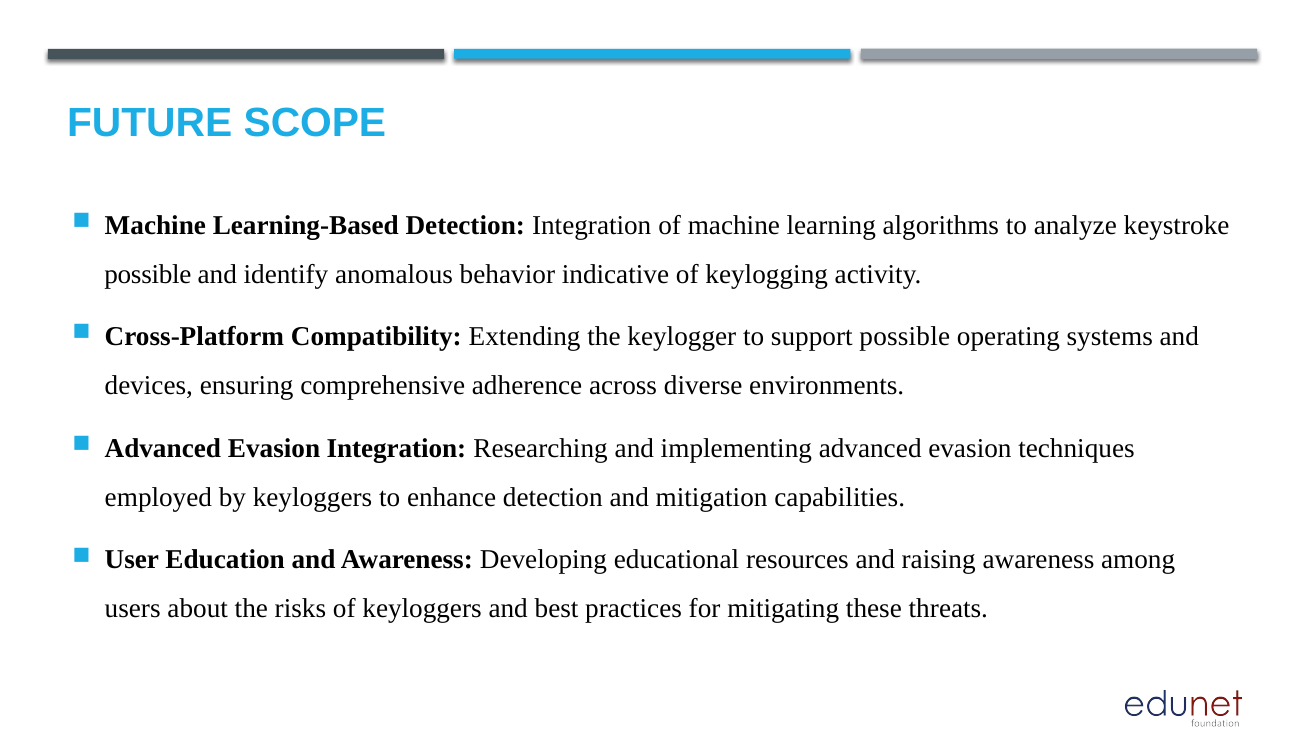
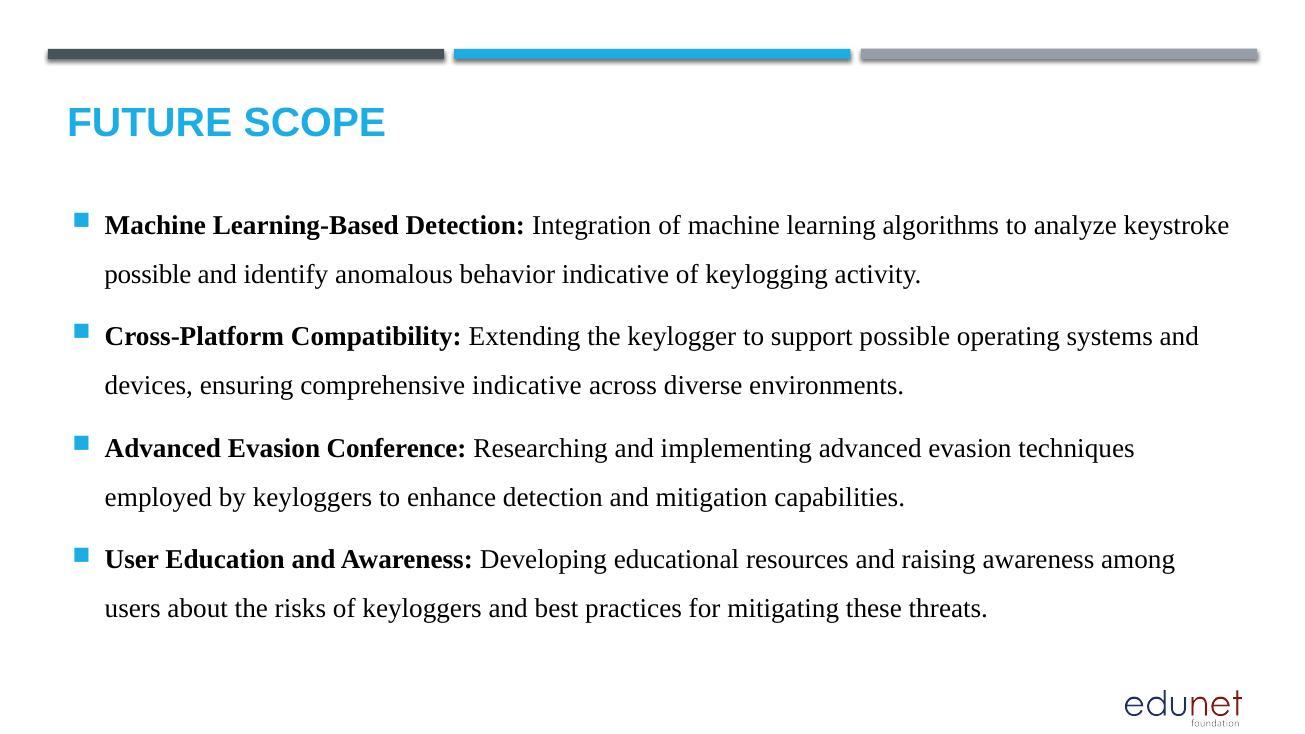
comprehensive adherence: adherence -> indicative (527, 386)
Evasion Integration: Integration -> Conference (396, 448)
